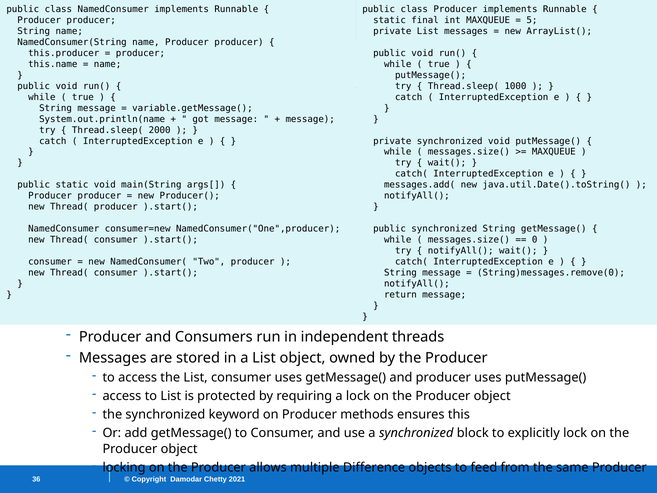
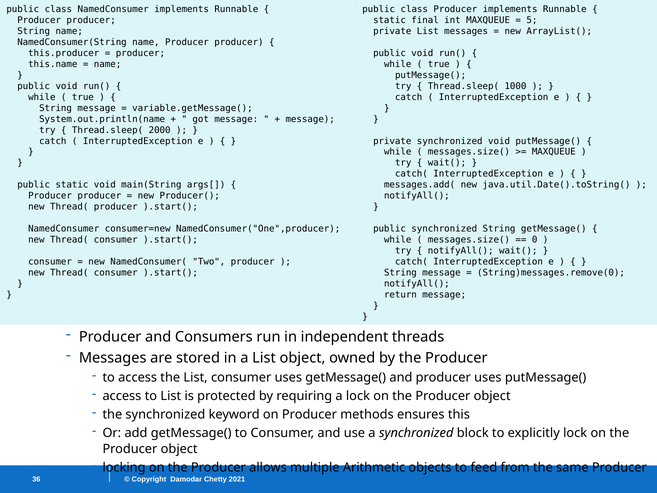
Difference: Difference -> Arithmetic (374, 467)
